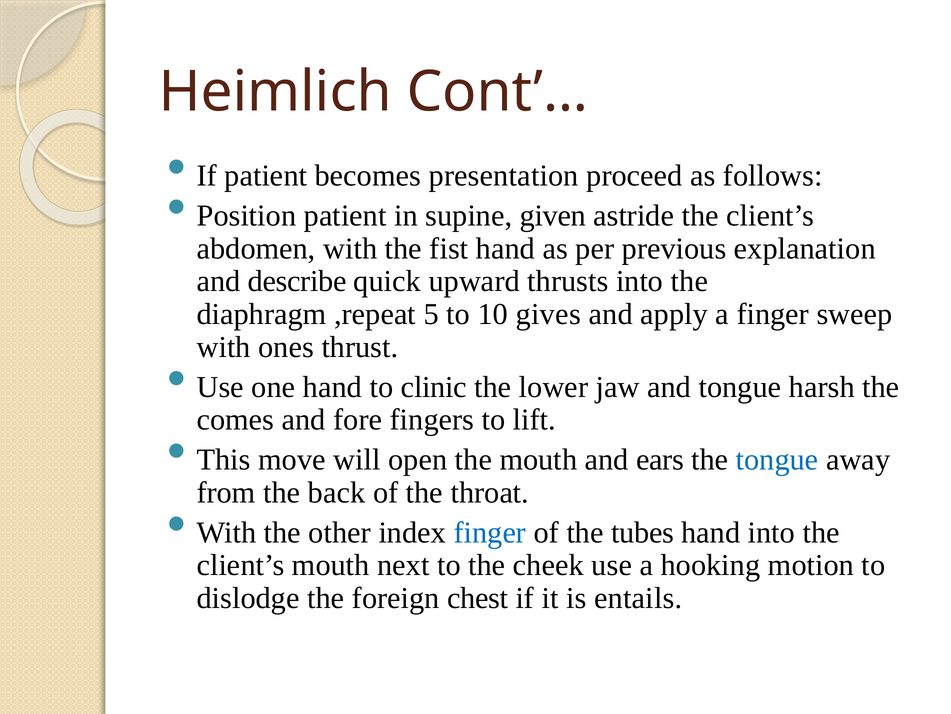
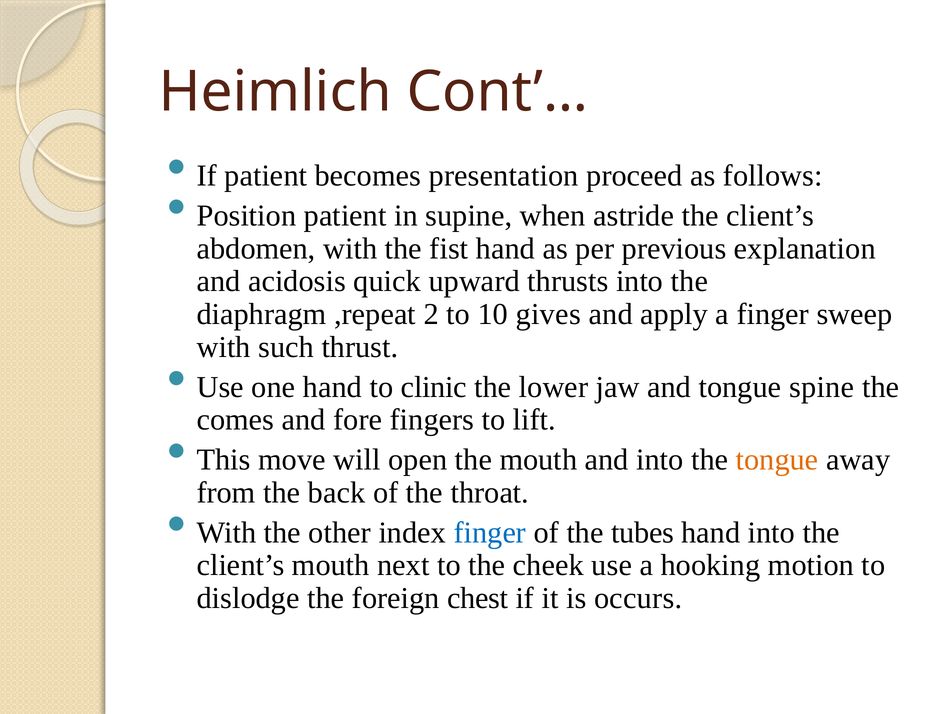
given: given -> when (553, 216)
describe: describe -> acidosis (297, 281)
5: 5 -> 2 (431, 314)
ones: ones -> such (286, 347)
harsh: harsh -> spine (822, 387)
and ears: ears -> into (660, 459)
tongue colour: blue -> orange (777, 459)
entails: entails -> occurs (638, 598)
